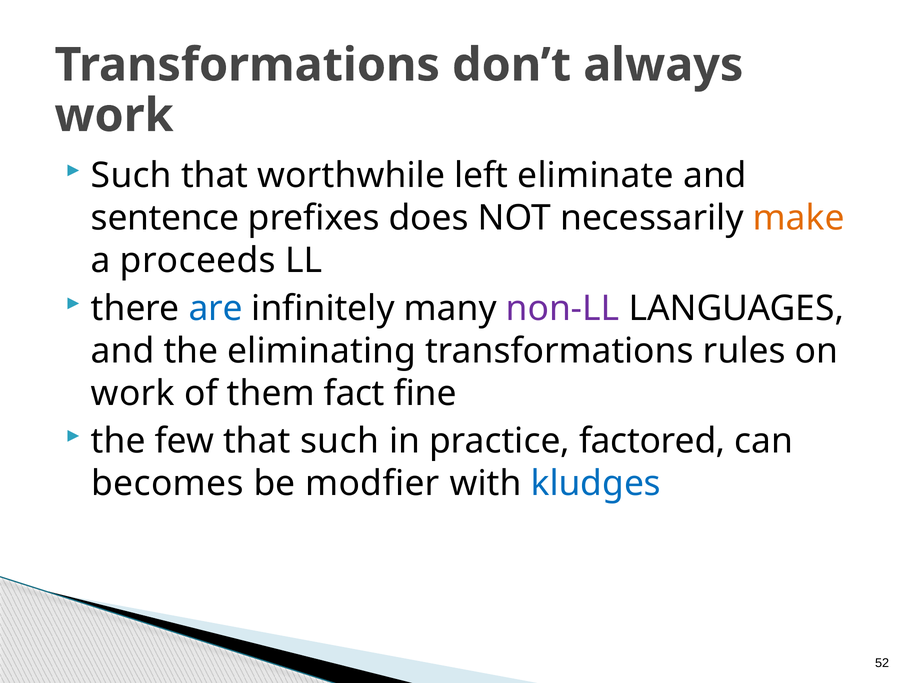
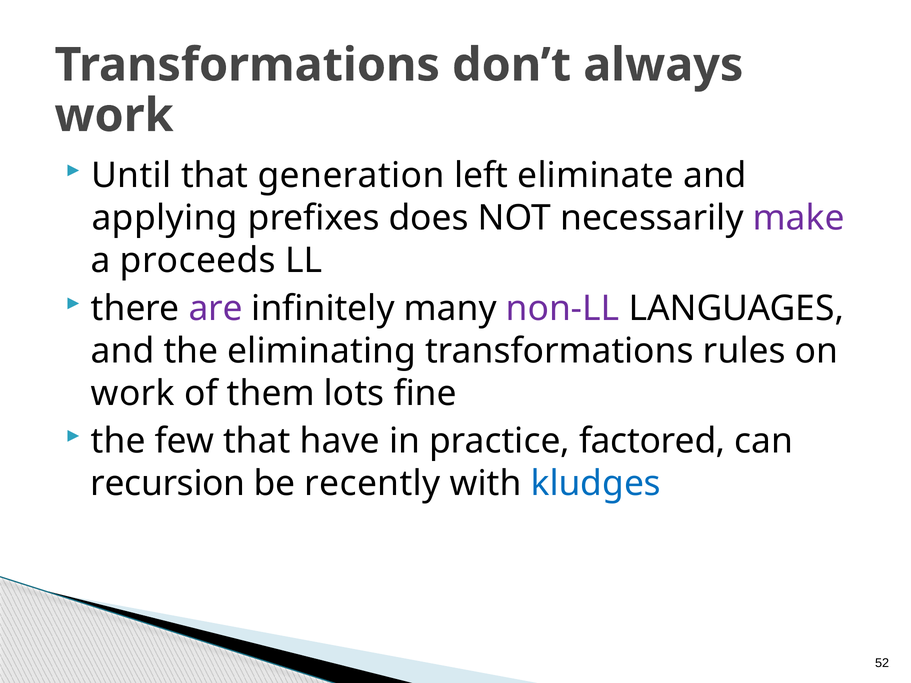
Such: Such -> Until (131, 176)
worthwhile: worthwhile -> generation (351, 176)
sentence: sentence -> applying (165, 218)
make colour: orange -> purple (799, 218)
are colour: blue -> purple (216, 308)
fact: fact -> lots (354, 394)
that such: such -> have (340, 441)
becomes: becomes -> recursion (168, 484)
modfier: modfier -> recently (372, 484)
